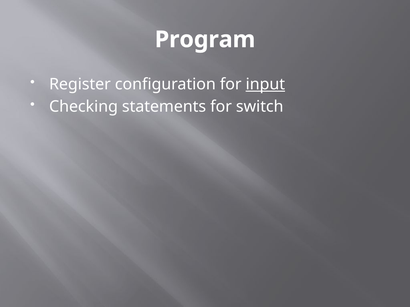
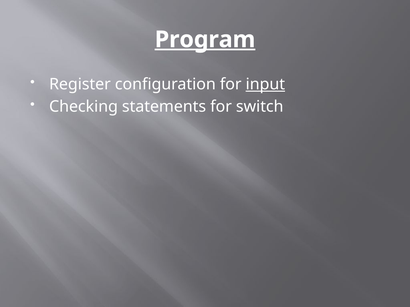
Program underline: none -> present (205, 40)
